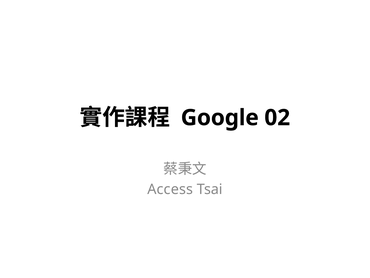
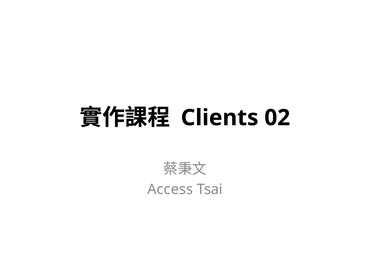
Google: Google -> Clients (220, 118)
